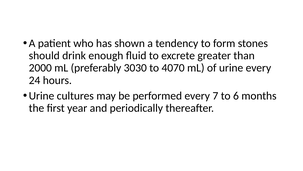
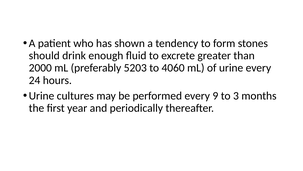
3030: 3030 -> 5203 (135, 68)
4070: 4070 -> 4060 (173, 68)
7: 7 -> 9 (215, 95)
6: 6 -> 3 (236, 95)
